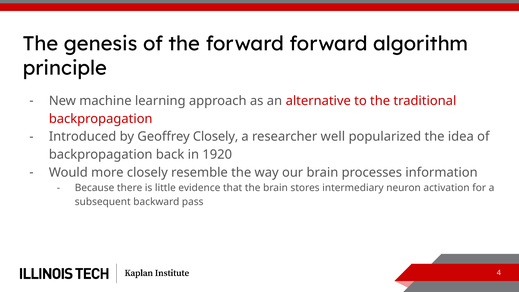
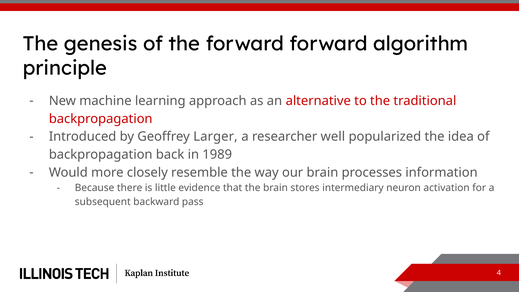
Geoffrey Closely: Closely -> Larger (215, 137)
1920: 1920 -> 1989 (217, 155)
